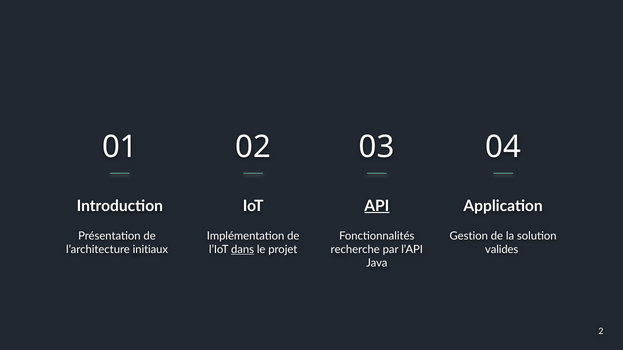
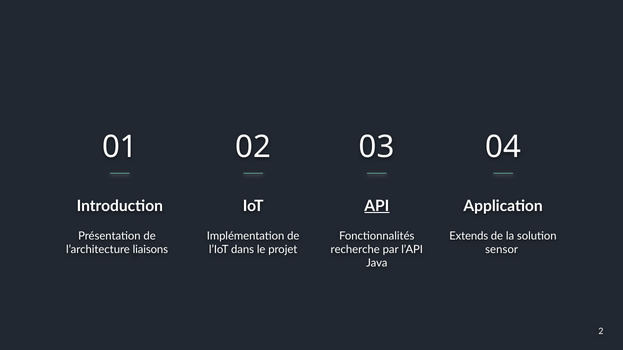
Gestion: Gestion -> Extends (469, 236)
initiaux: initiaux -> liaisons (150, 250)
dans underline: present -> none (243, 250)
valides: valides -> sensor (502, 250)
